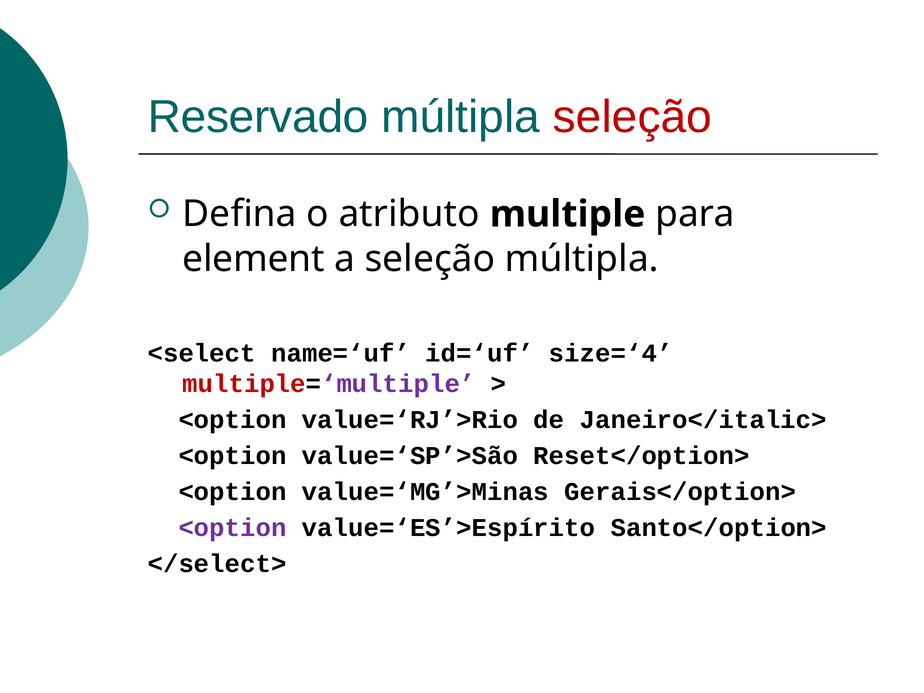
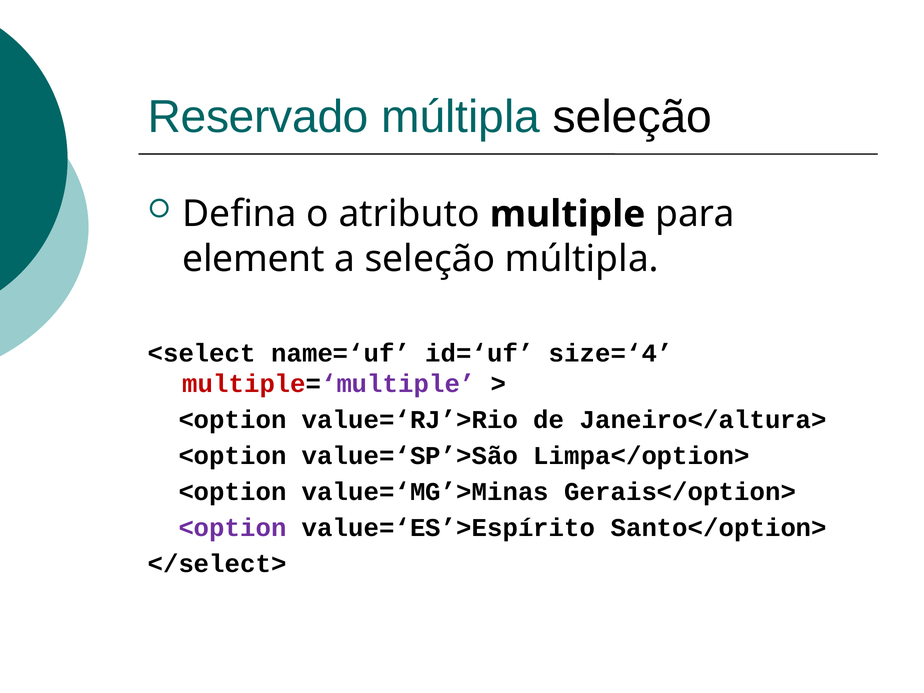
seleção colour: red -> black (632, 117)
Janeiro</italic>: Janeiro</italic> -> Janeiro</altura> (703, 420)
Reset</option>: Reset</option> -> Limpa</option> (642, 456)
